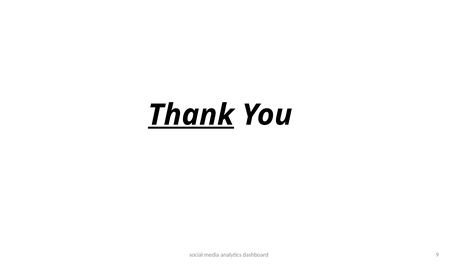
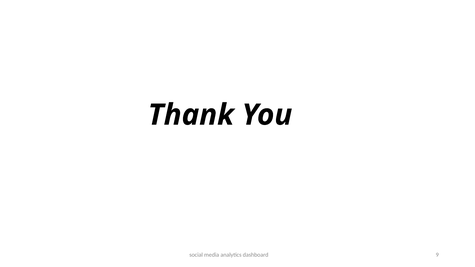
Thank underline: present -> none (191, 115)
